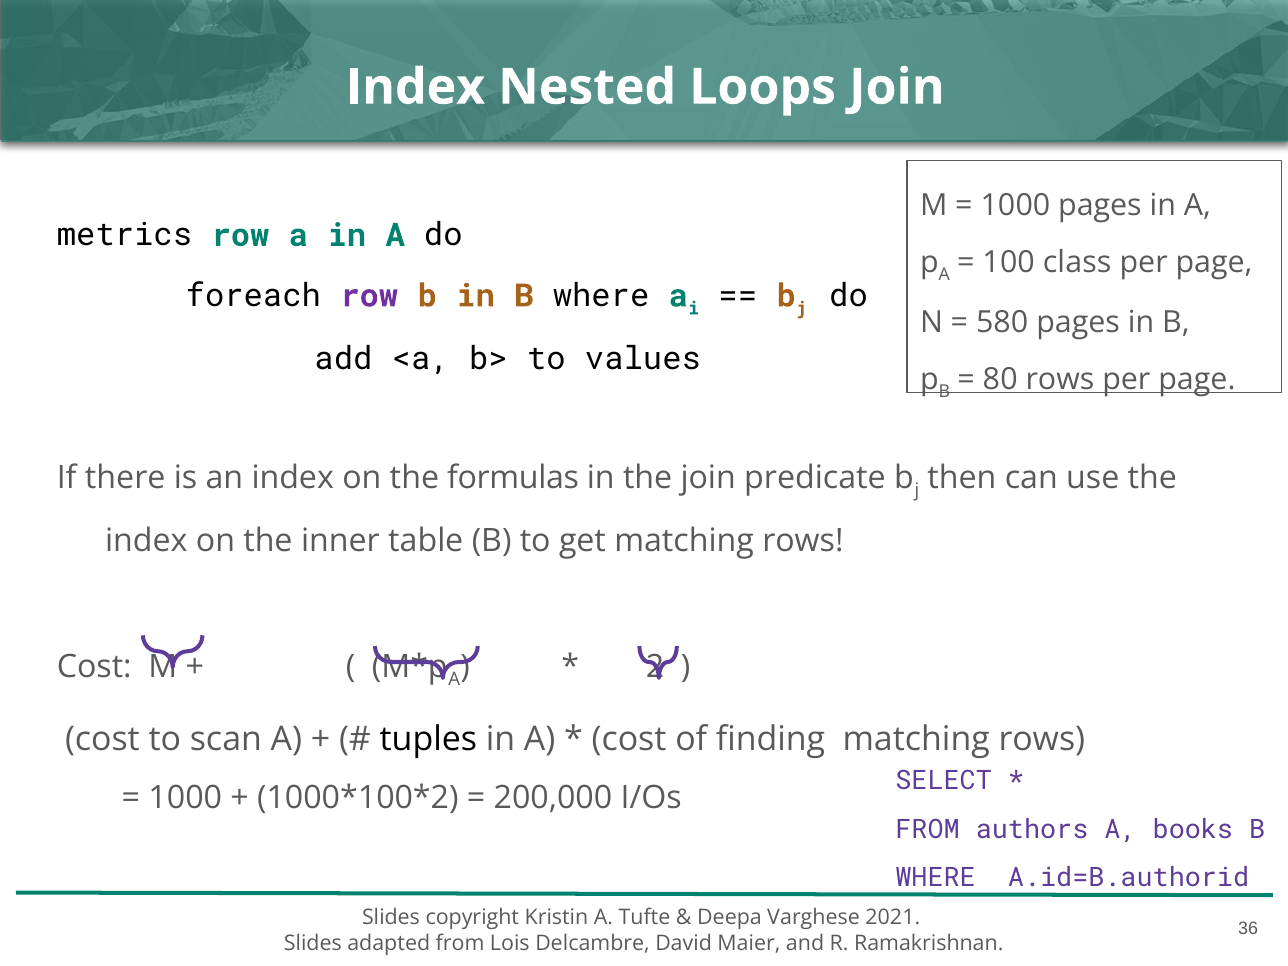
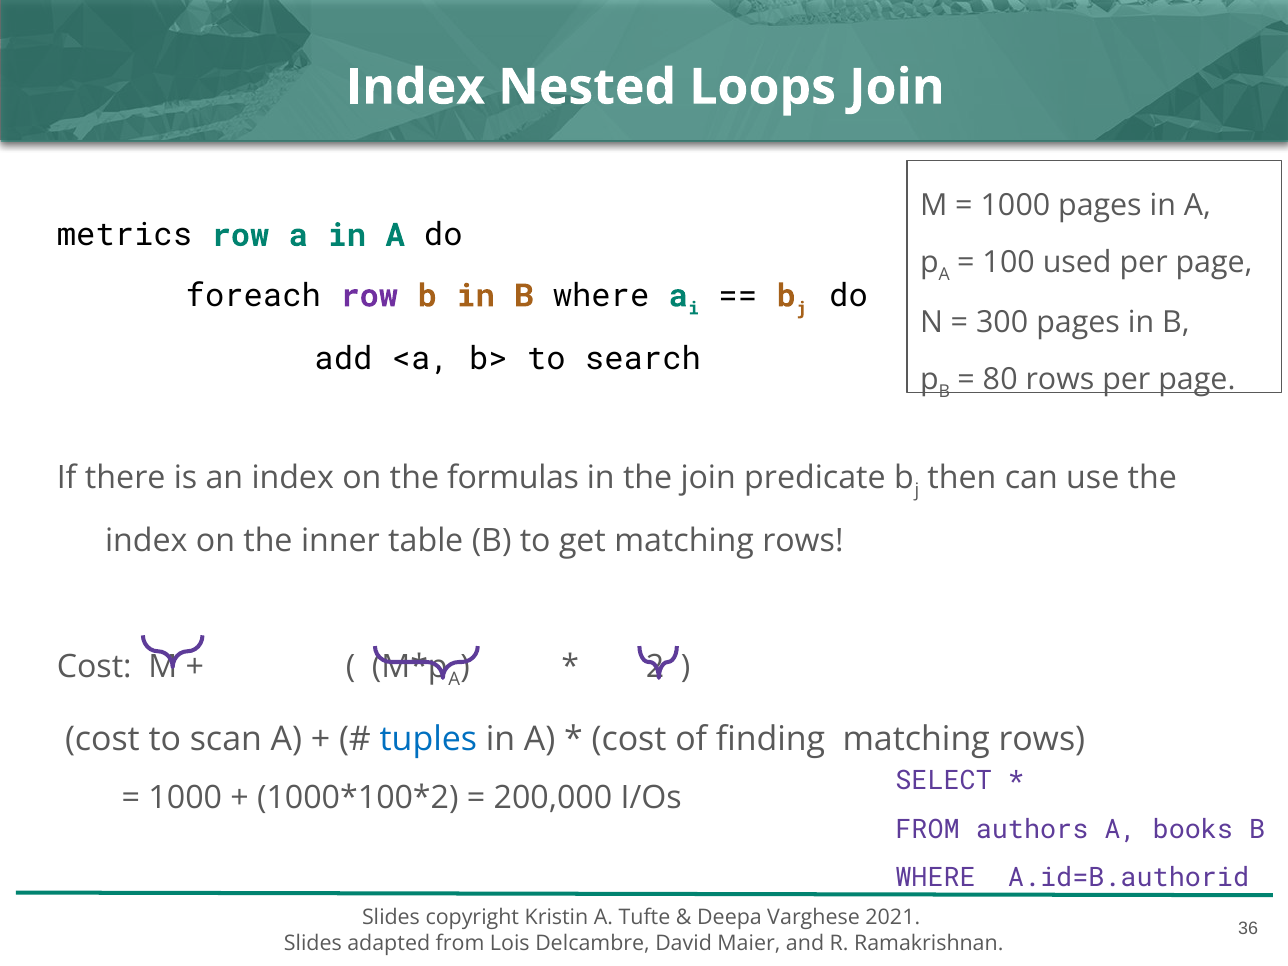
class: class -> used (1077, 263)
580: 580 -> 300 (1002, 323)
values: values -> search (643, 359)
tuples colour: black -> blue (428, 739)
